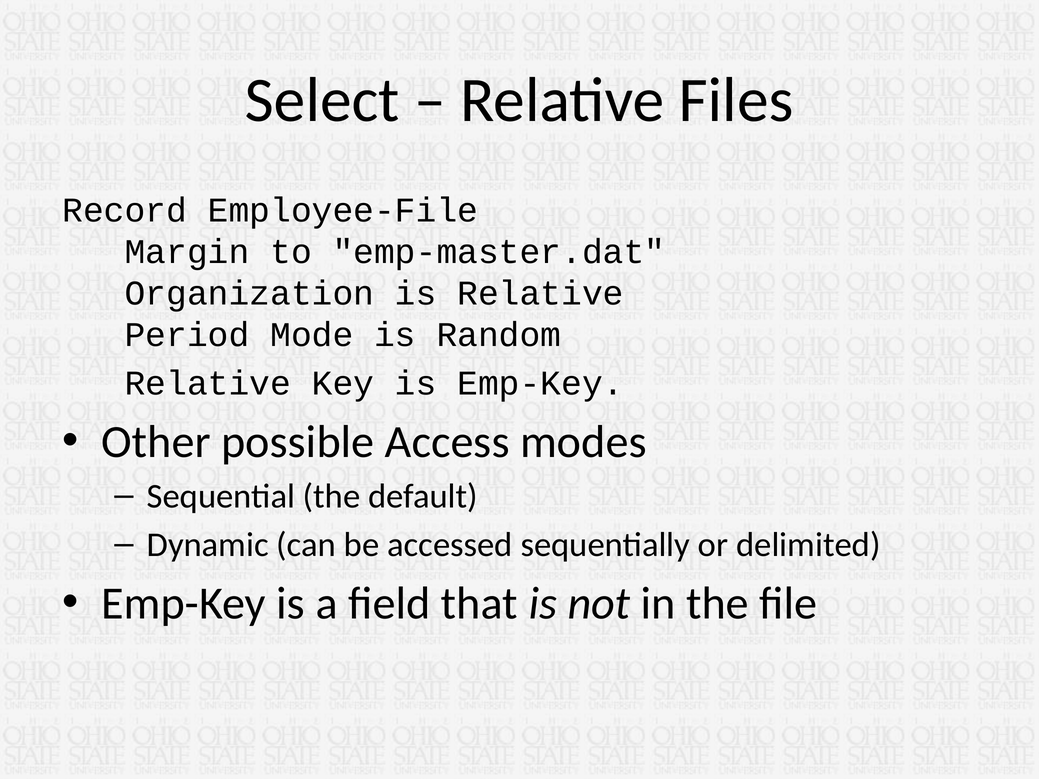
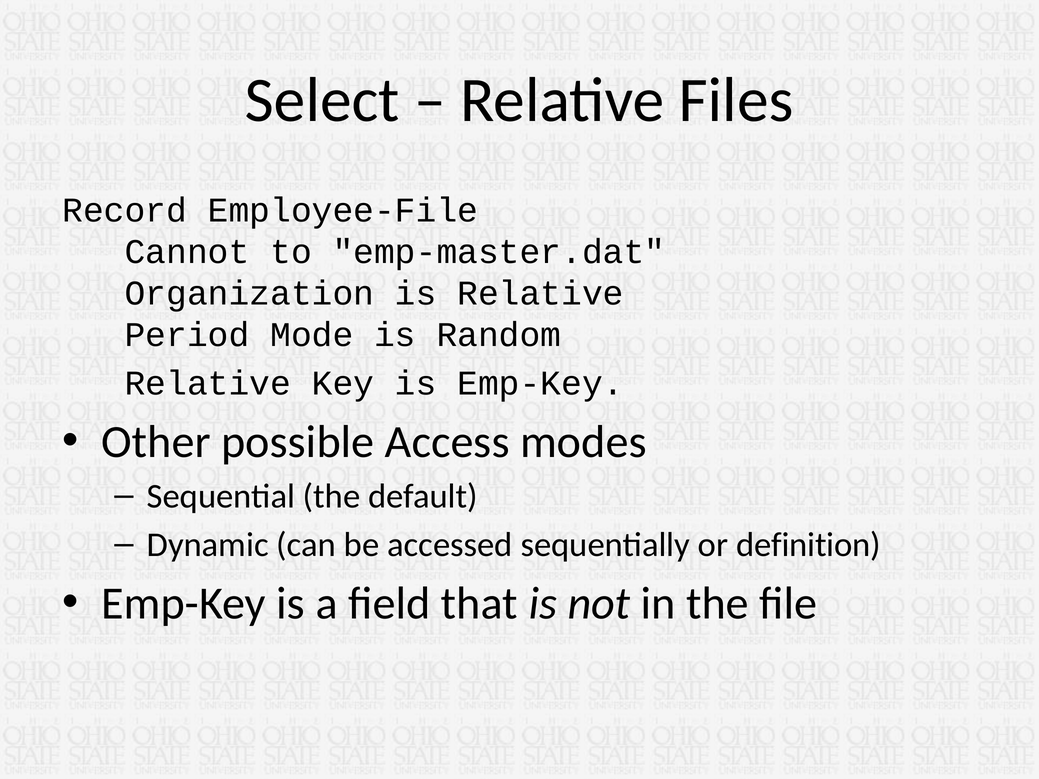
Margin: Margin -> Cannot (187, 252)
delimited: delimited -> definition (808, 545)
